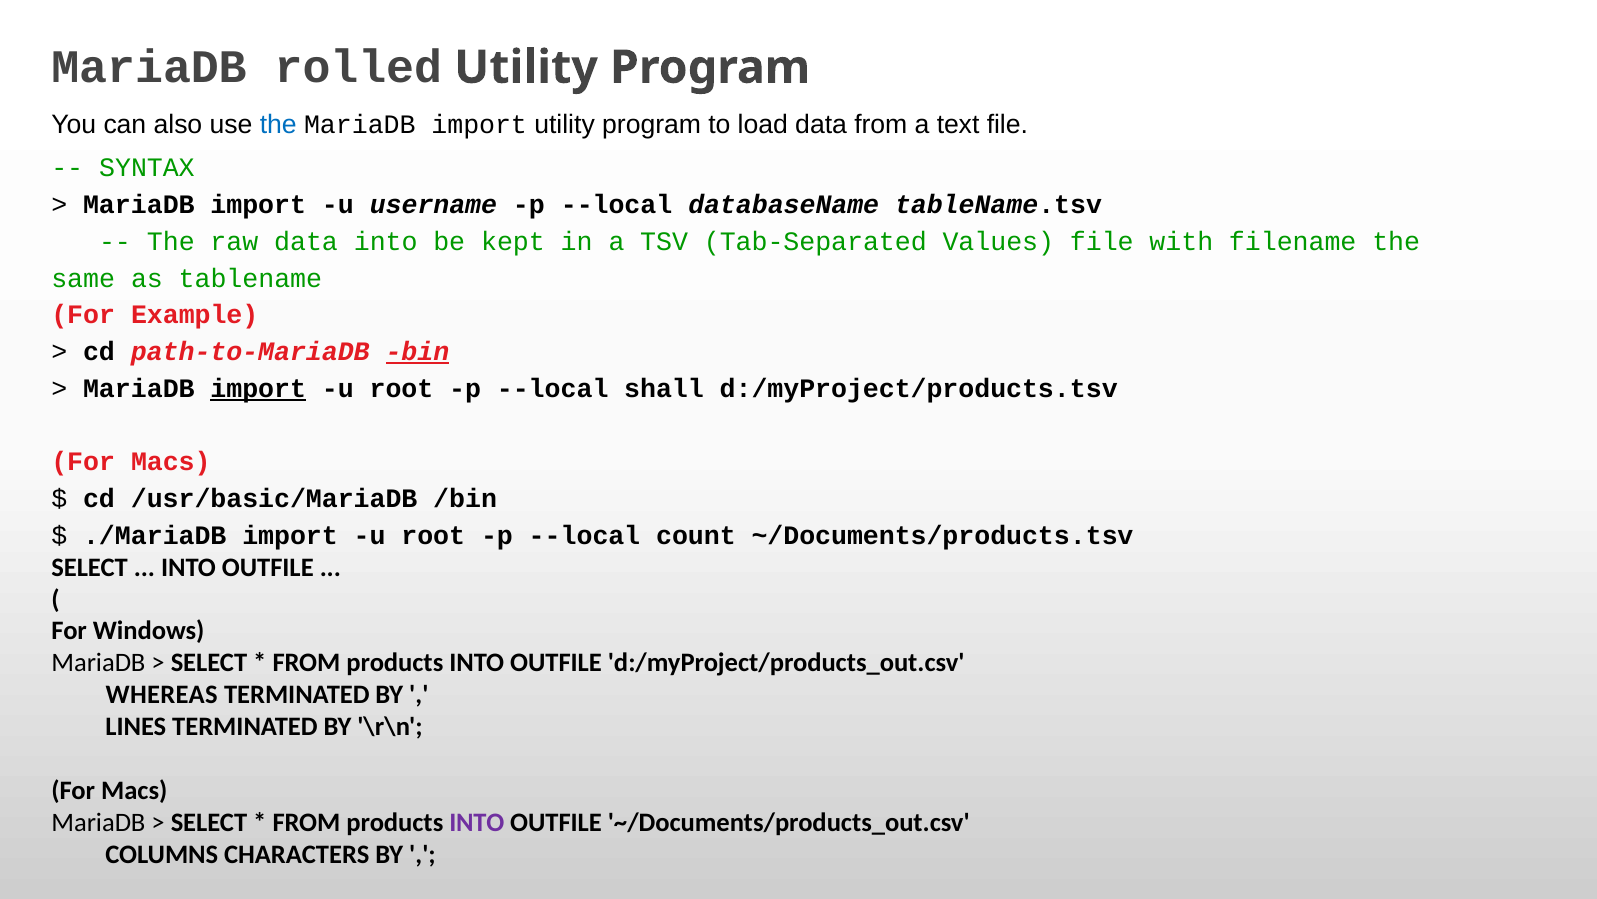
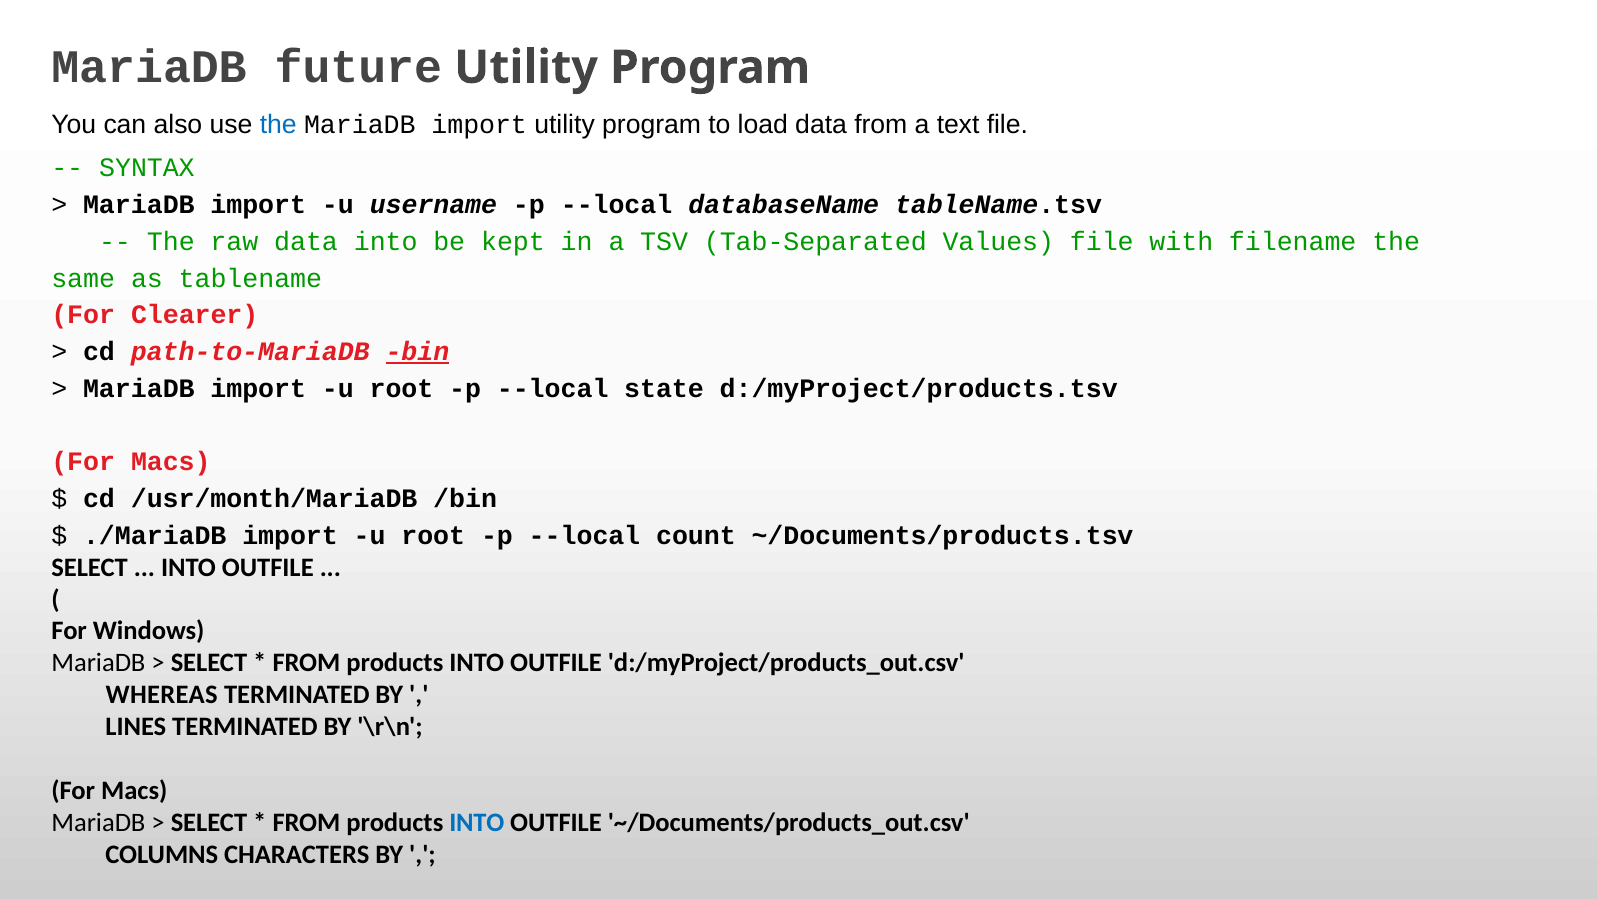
rolled: rolled -> future (358, 67)
Example: Example -> Clearer (195, 315)
import underline: present -> none (258, 388)
shall: shall -> state (664, 388)
/usr/basic/MariaDB: /usr/basic/MariaDB -> /usr/month/MariaDB (274, 498)
INTO colour: purple -> blue (477, 822)
